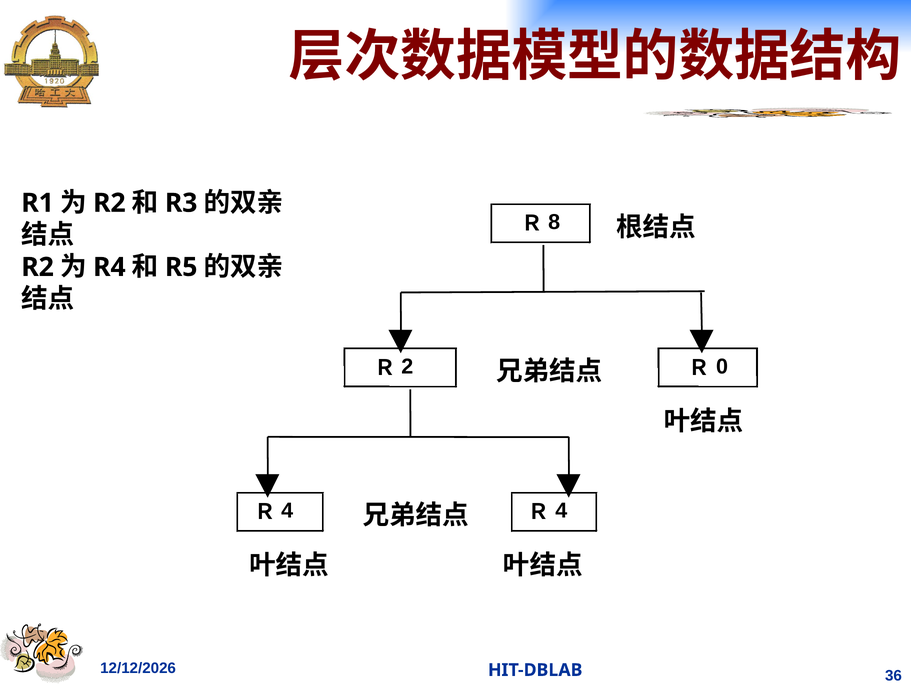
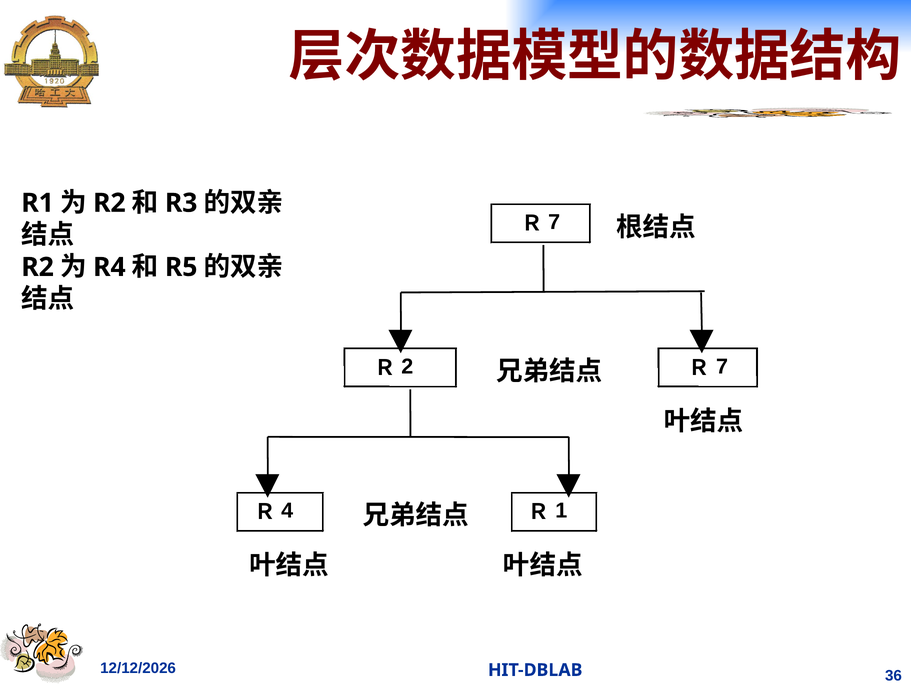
8: 8 -> 7 (554, 222)
0: 0 -> 7 (722, 366)
4: 4 -> 1 (561, 510)
